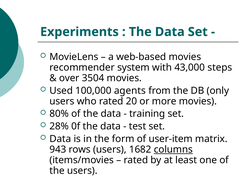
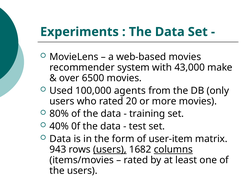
steps: steps -> make (220, 67)
3504: 3504 -> 6500 (93, 78)
28%: 28% -> 40% (59, 126)
users underline: none -> present (110, 149)
